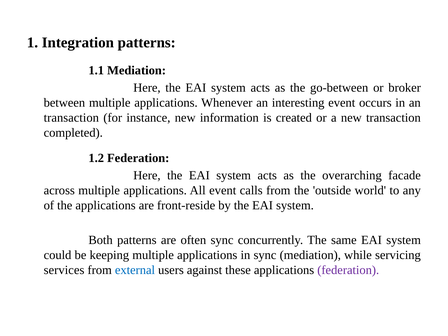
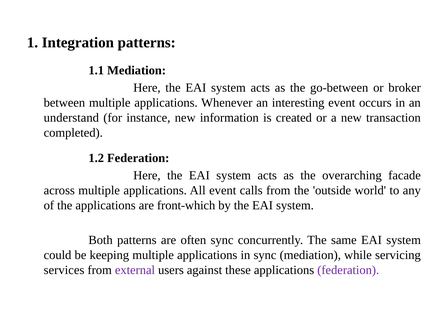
transaction: transaction -> understand (71, 118)
front-reside: front-reside -> front-which (186, 205)
external colour: blue -> purple (135, 270)
